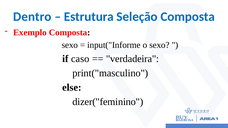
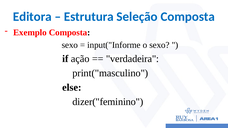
Dentro: Dentro -> Editora (32, 17)
caso: caso -> ação (80, 59)
